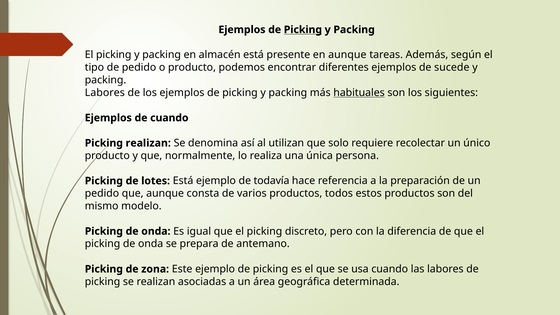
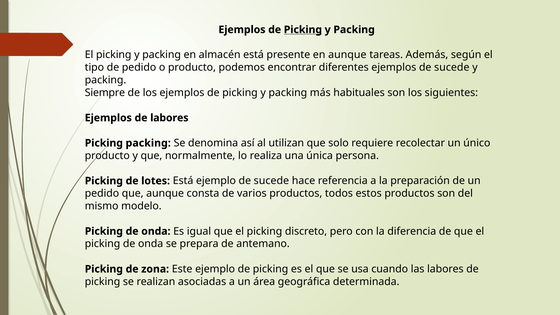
Labores: Labores -> Siempre (105, 93)
habituales underline: present -> none (359, 93)
de cuando: cuando -> labores (169, 118)
Picking realizan: realizan -> packing (148, 143)
ejemplo de todavía: todavía -> sucede (271, 181)
